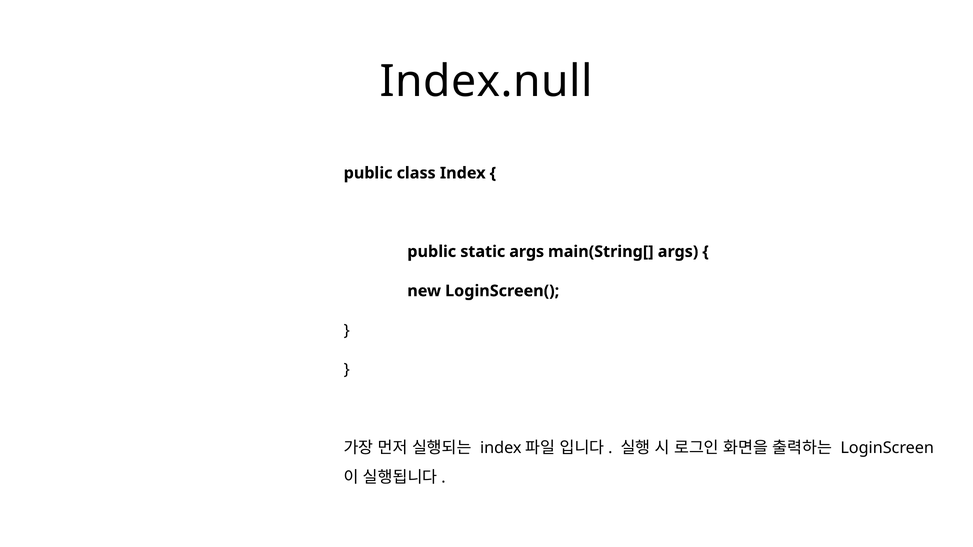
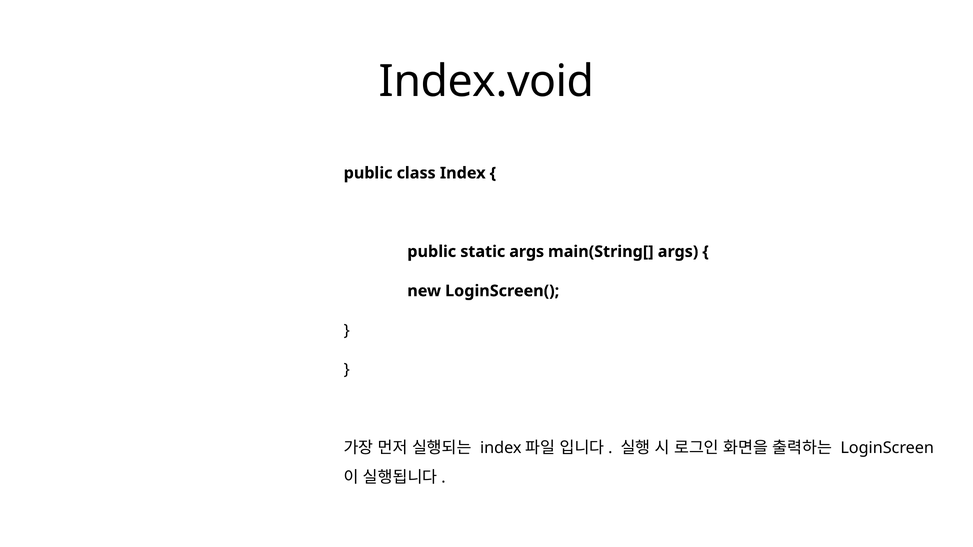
Index.null: Index.null -> Index.void (487, 82)
